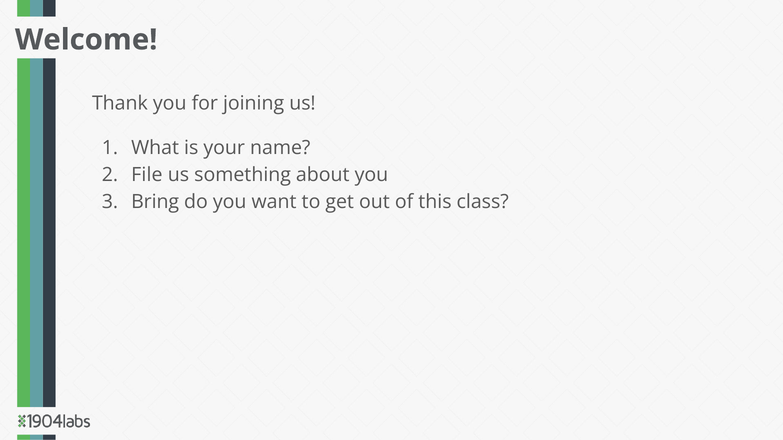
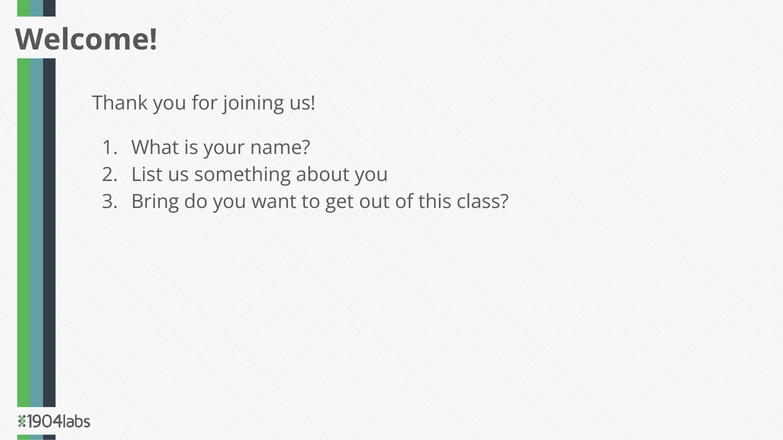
File: File -> List (147, 175)
